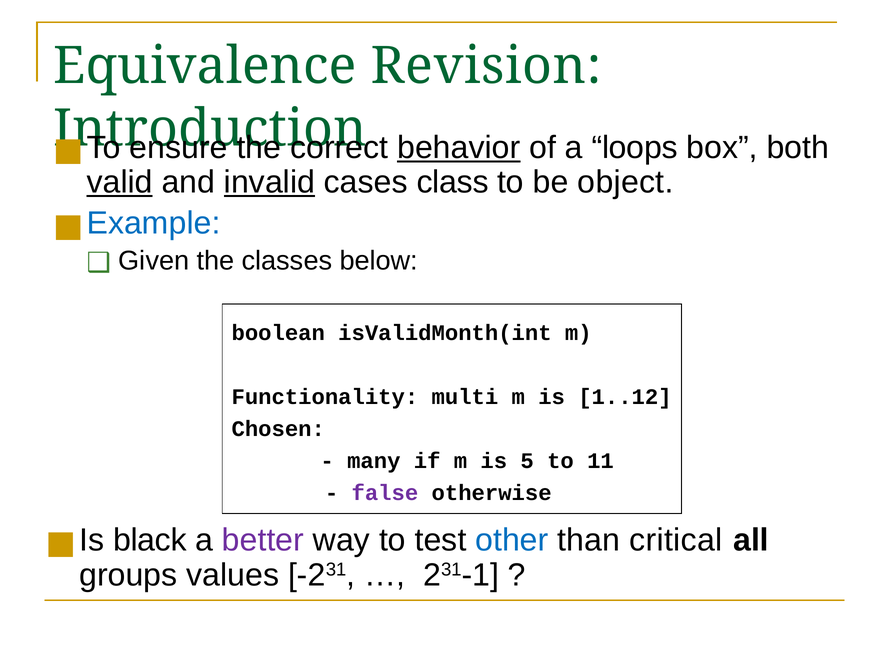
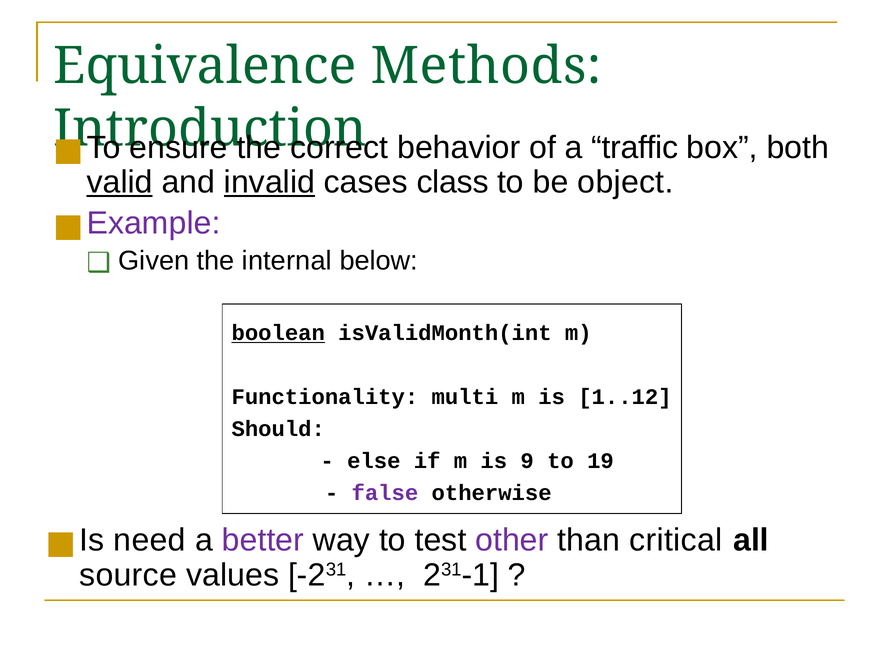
Revision: Revision -> Methods (486, 66)
behavior underline: present -> none (459, 148)
loops: loops -> traffic (635, 148)
Example colour: blue -> purple (154, 223)
classes: classes -> internal (287, 261)
boolean underline: none -> present (278, 333)
Chosen: Chosen -> Should (278, 429)
many: many -> else (374, 461)
5: 5 -> 9 (527, 461)
11: 11 -> 19 (600, 461)
black: black -> need (150, 540)
other colour: blue -> purple (512, 540)
groups: groups -> source (128, 575)
